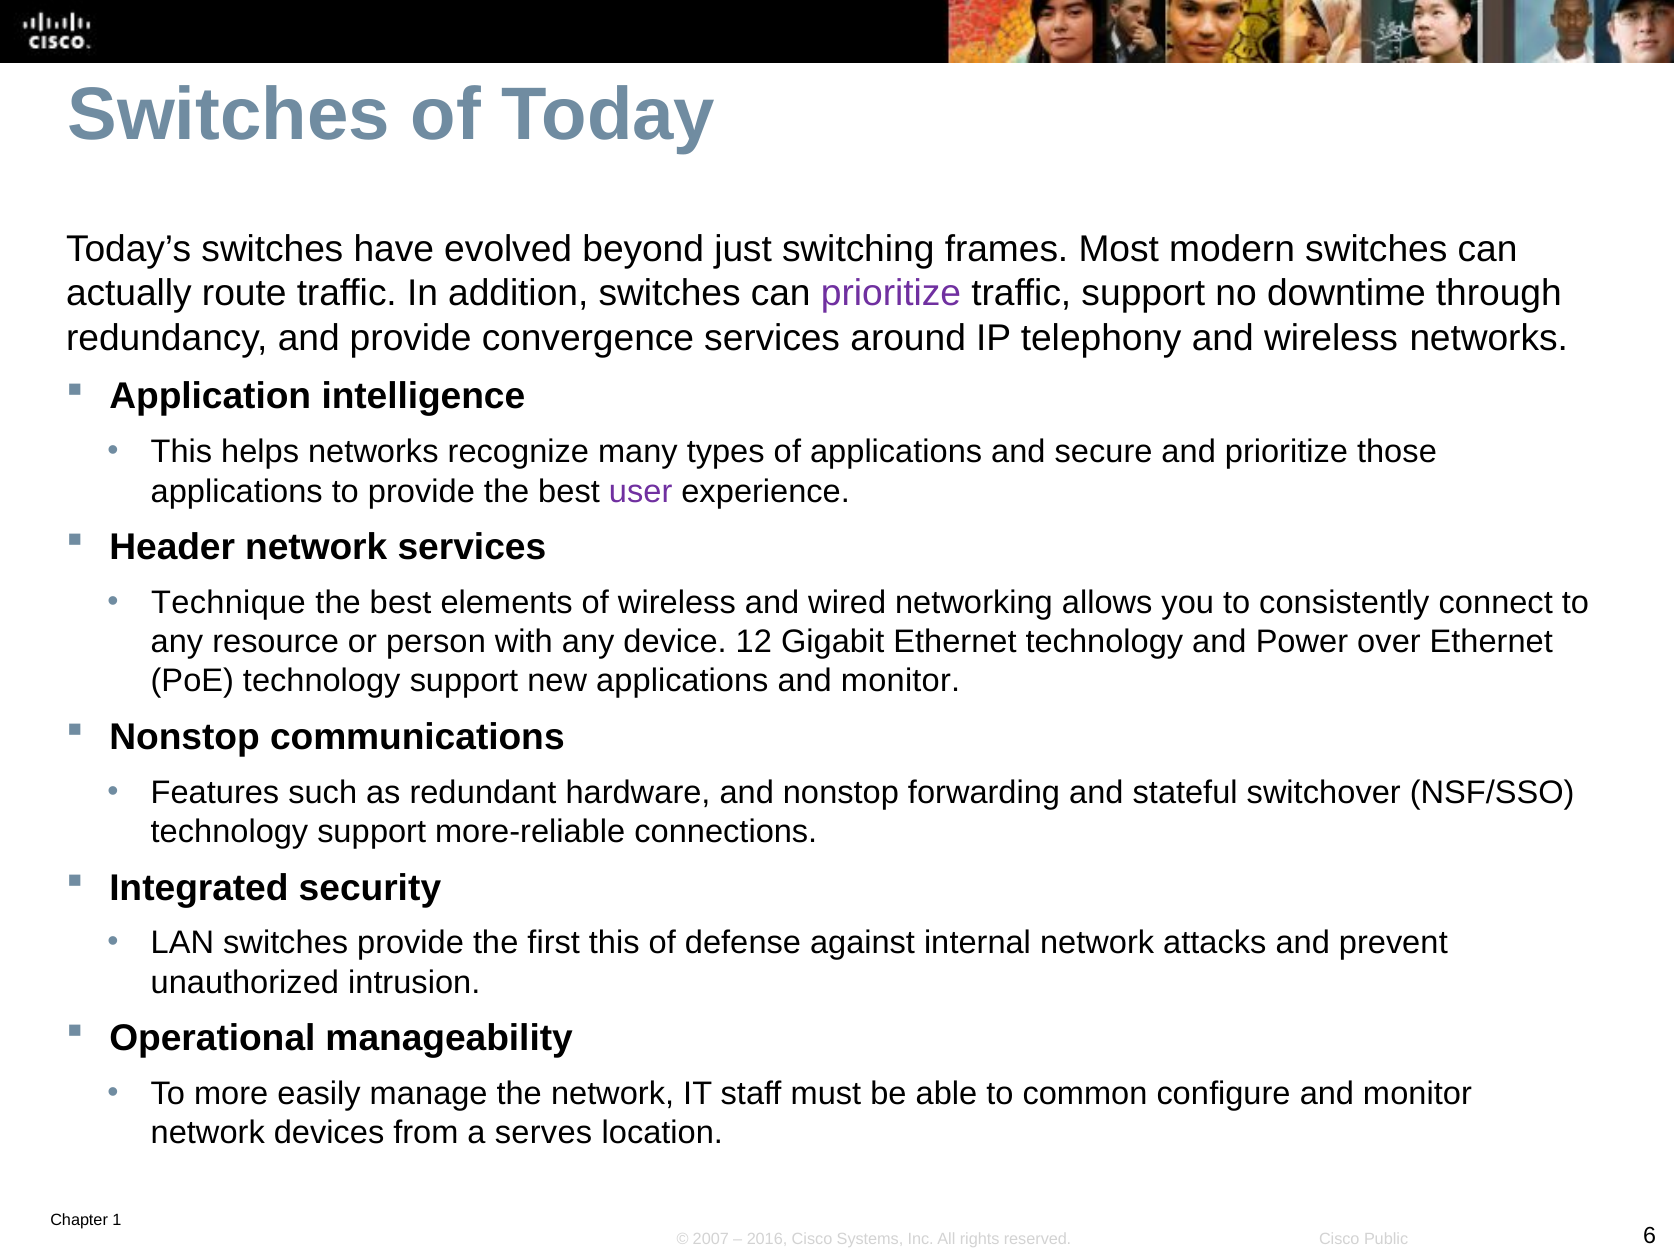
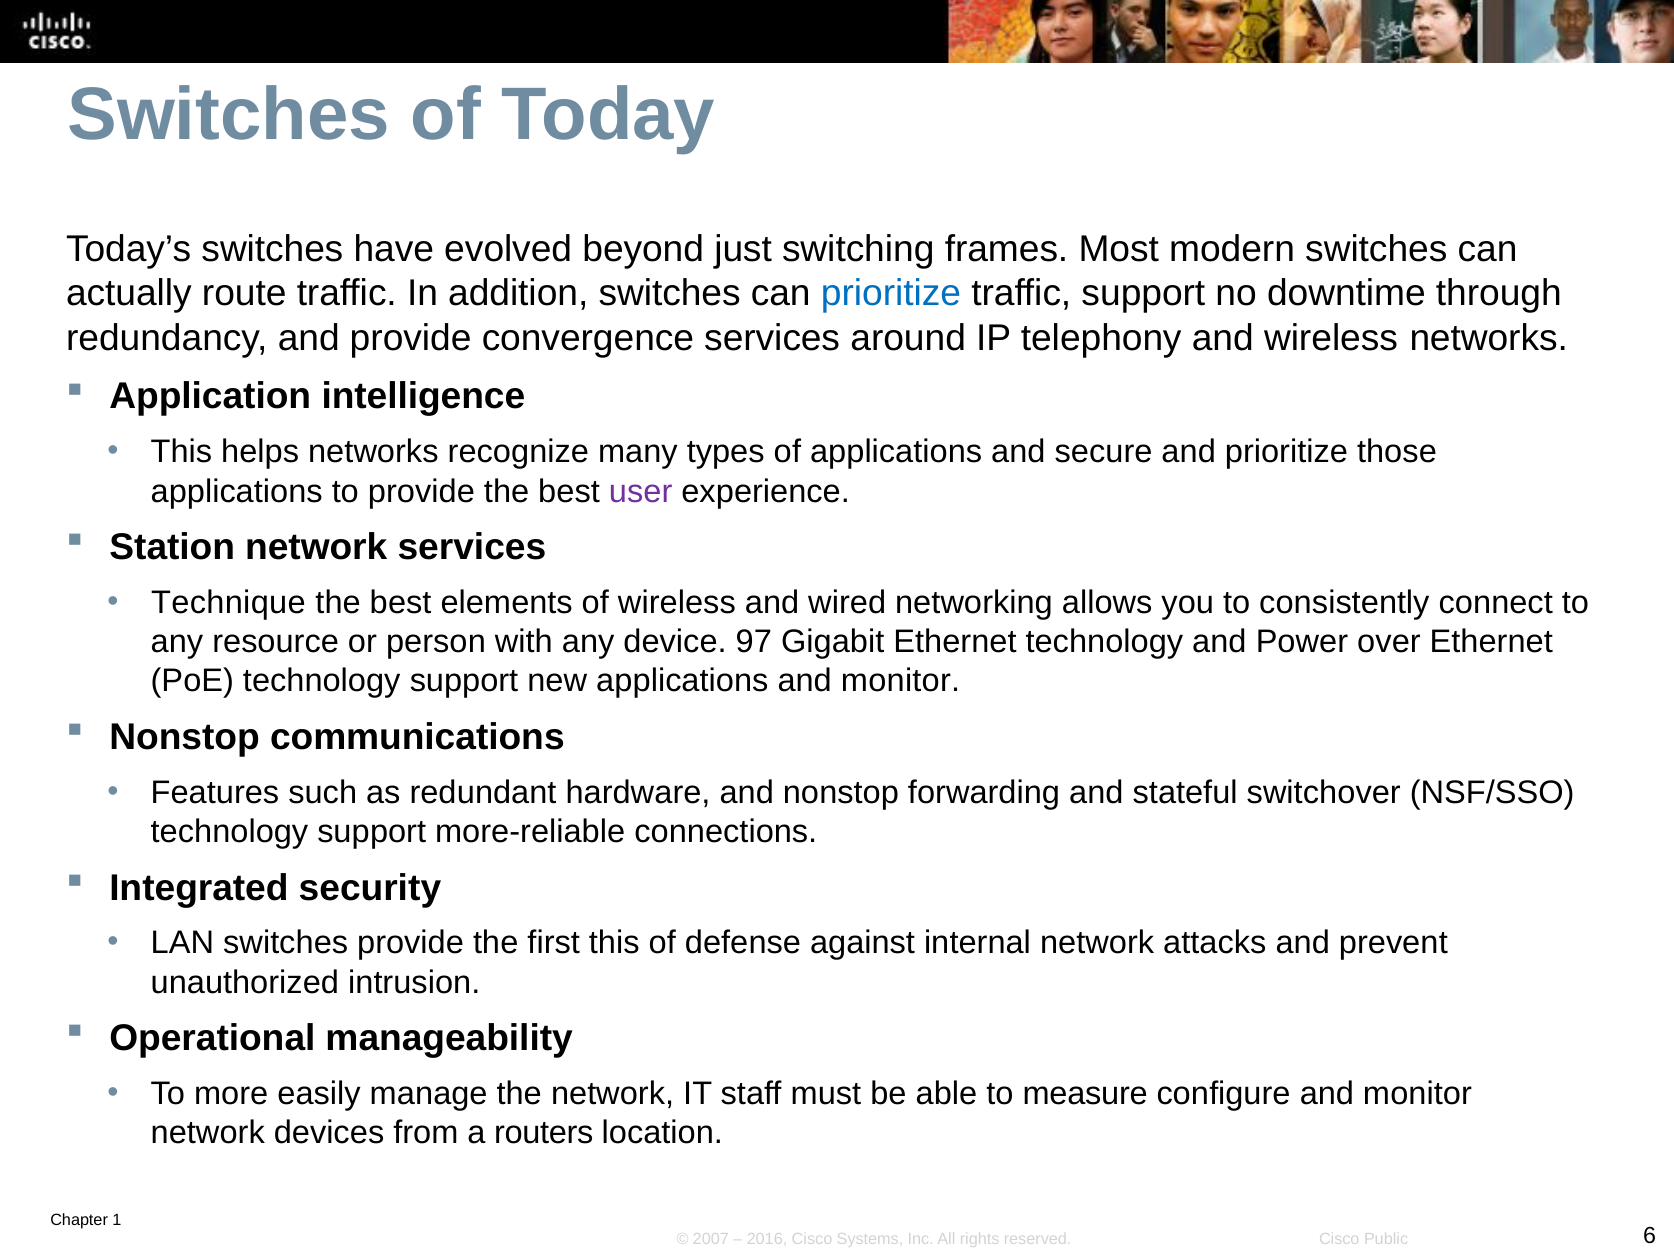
prioritize colour: purple -> blue (891, 294)
Header: Header -> Station (172, 548)
12: 12 -> 97 (754, 642)
common: common -> measure (1085, 1094)
serves: serves -> routers (544, 1133)
